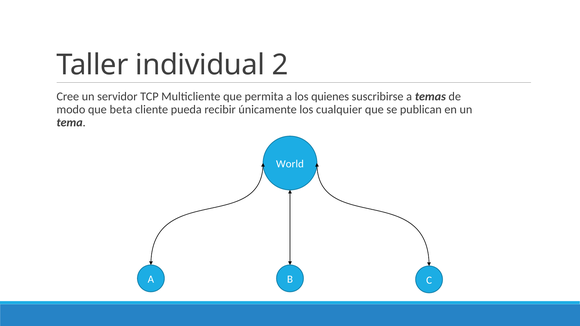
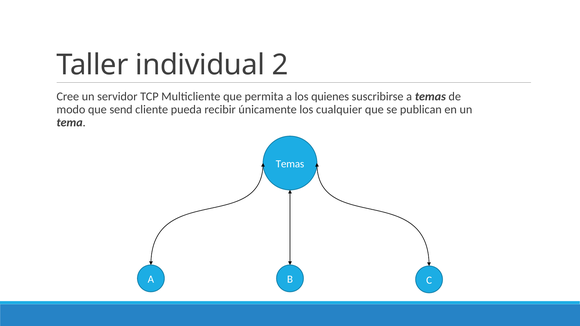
beta: beta -> send (121, 110)
World: World -> Temas (290, 164)
